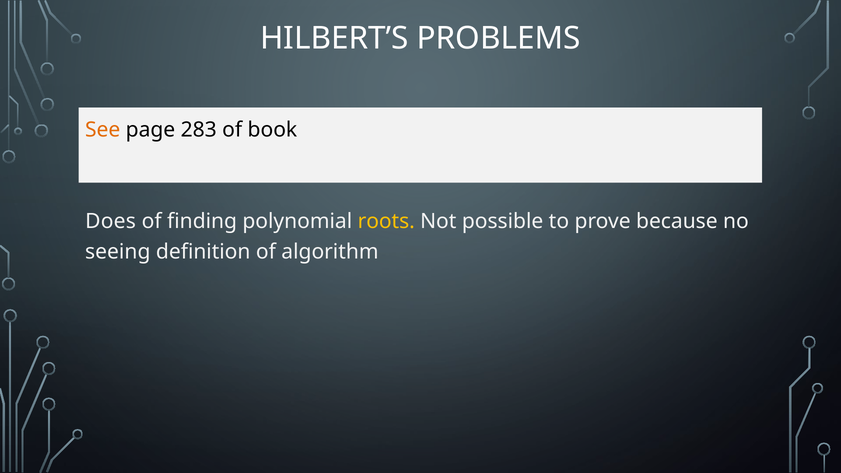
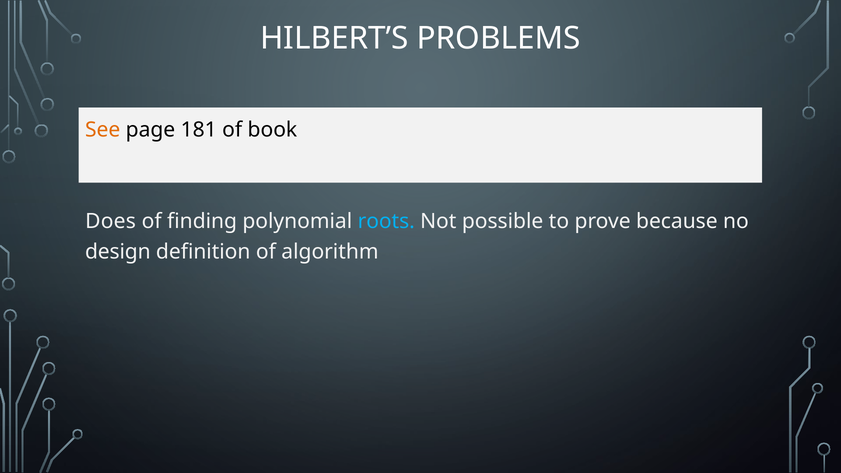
283: 283 -> 181 (199, 130)
roots colour: yellow -> light blue (386, 222)
seeing: seeing -> design (118, 252)
